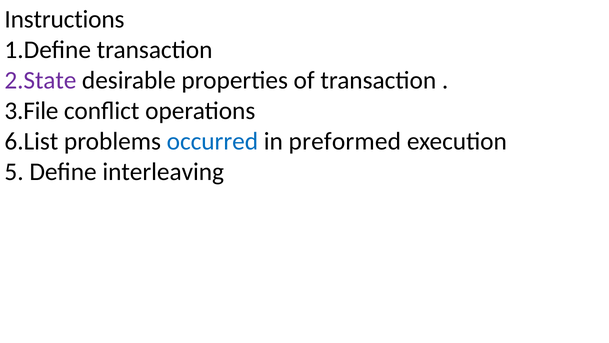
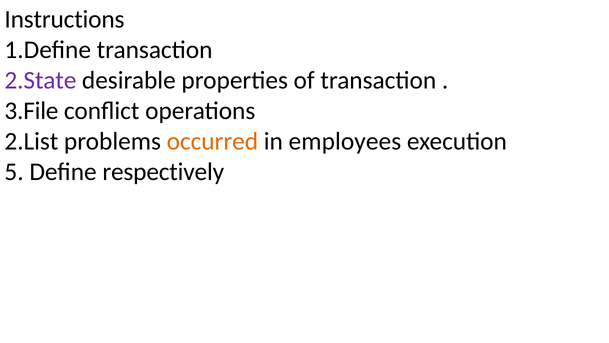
6.List: 6.List -> 2.List (31, 141)
occurred colour: blue -> orange (212, 141)
preformed: preformed -> employees (345, 141)
interleaving: interleaving -> respectively (163, 171)
